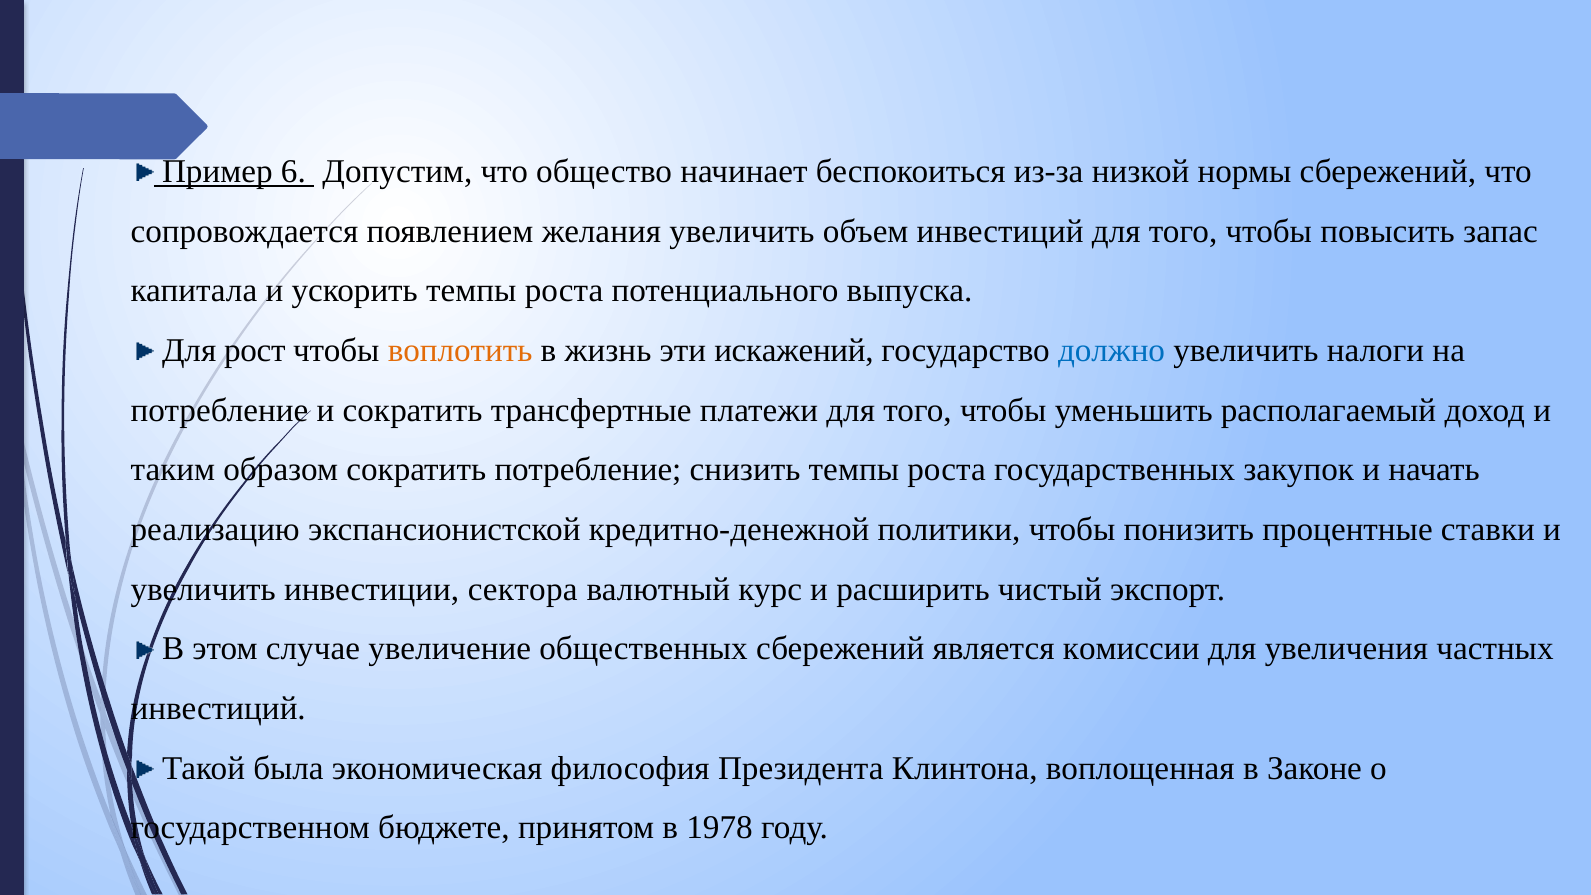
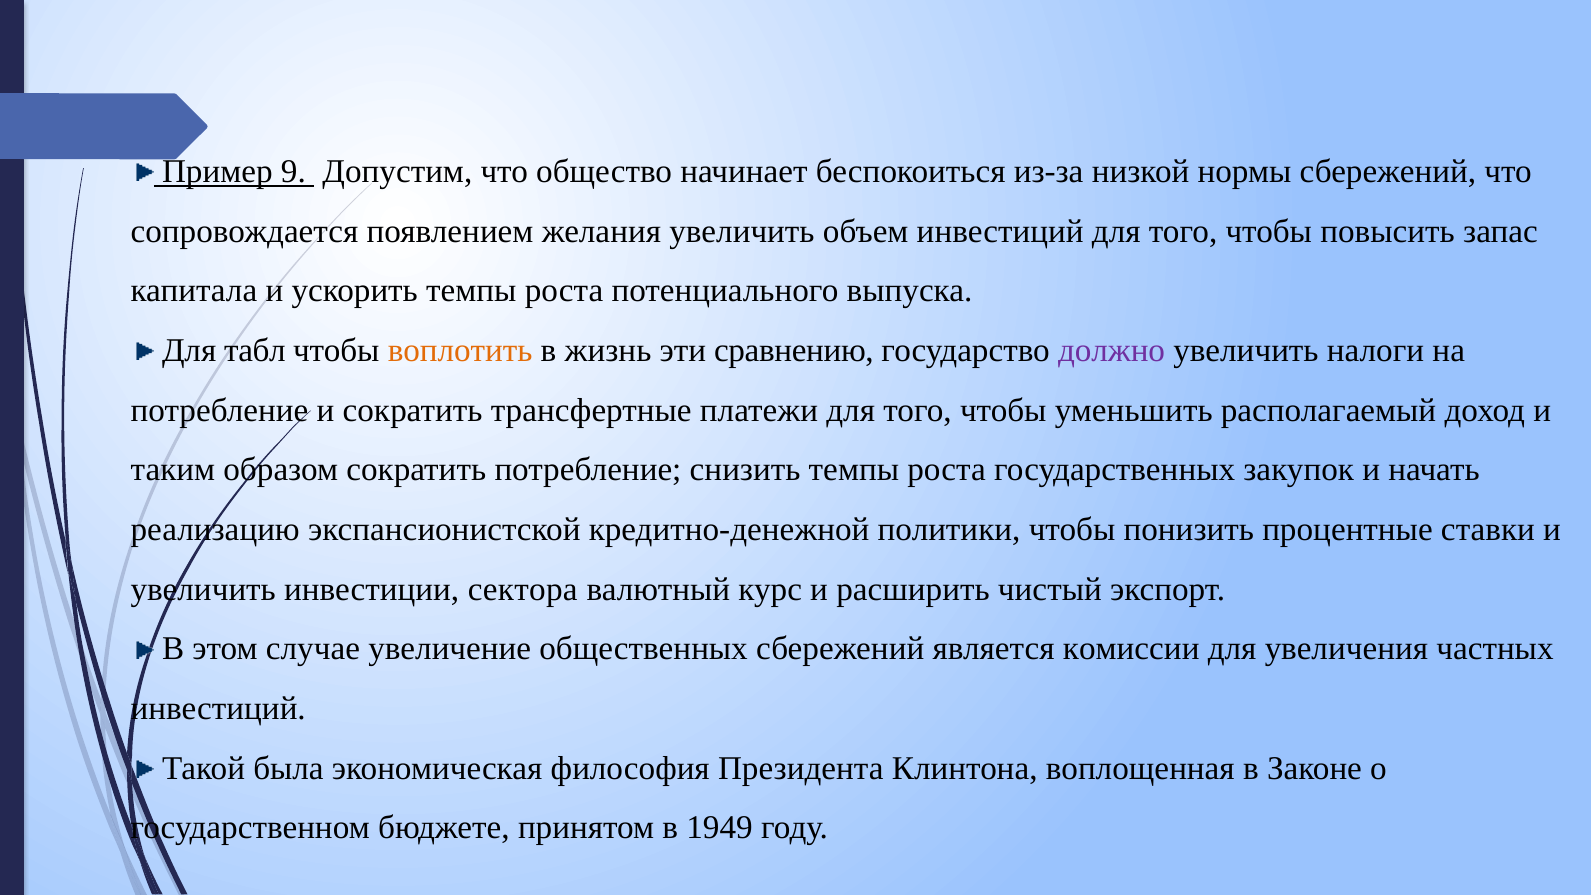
6: 6 -> 9 (293, 172)
рост: рост -> табл (255, 351)
искажений: искажений -> сравнению (794, 351)
должно colour: blue -> purple (1112, 351)
1978: 1978 -> 1949 (720, 828)
